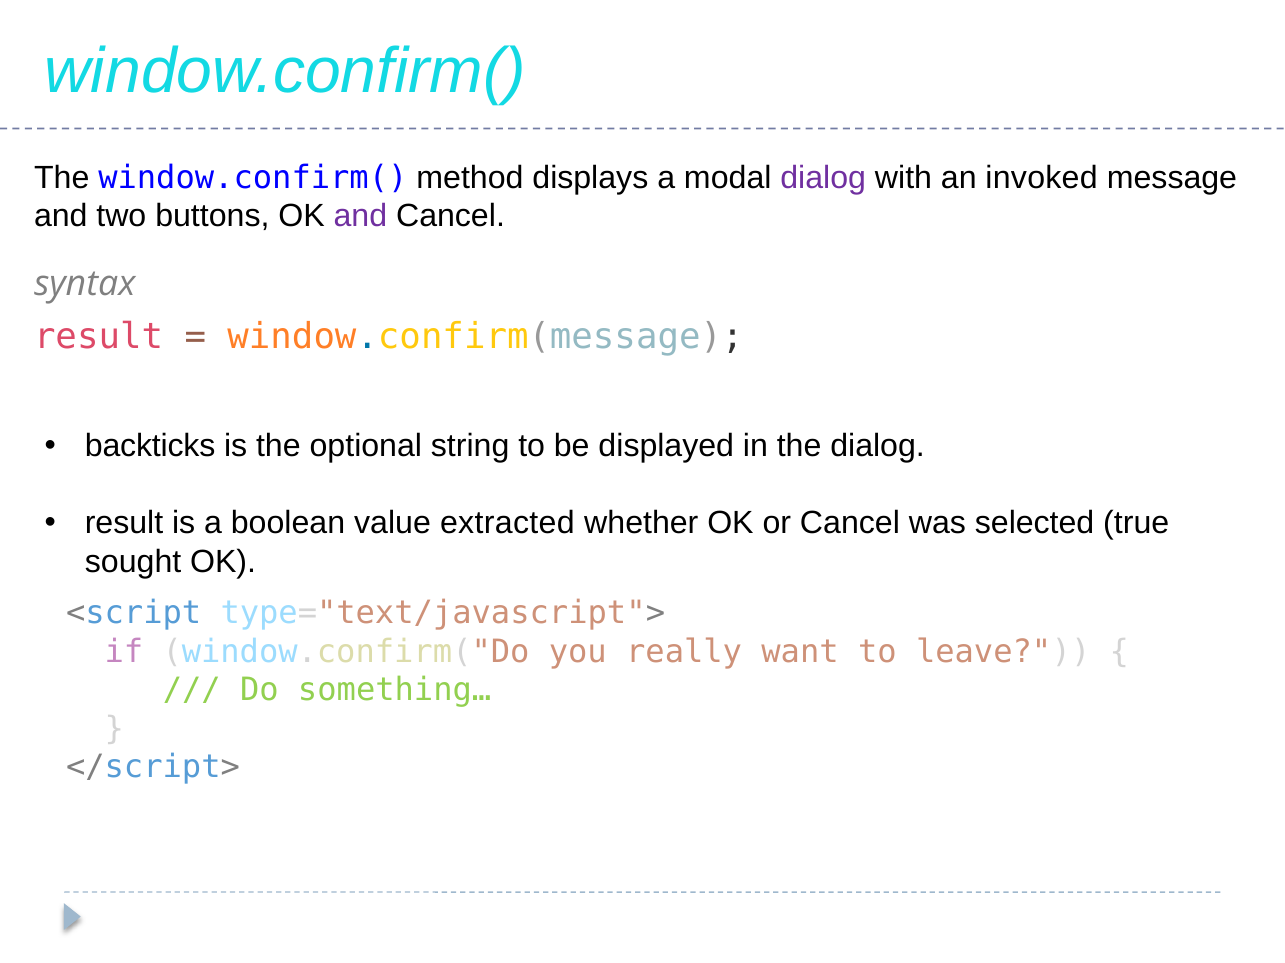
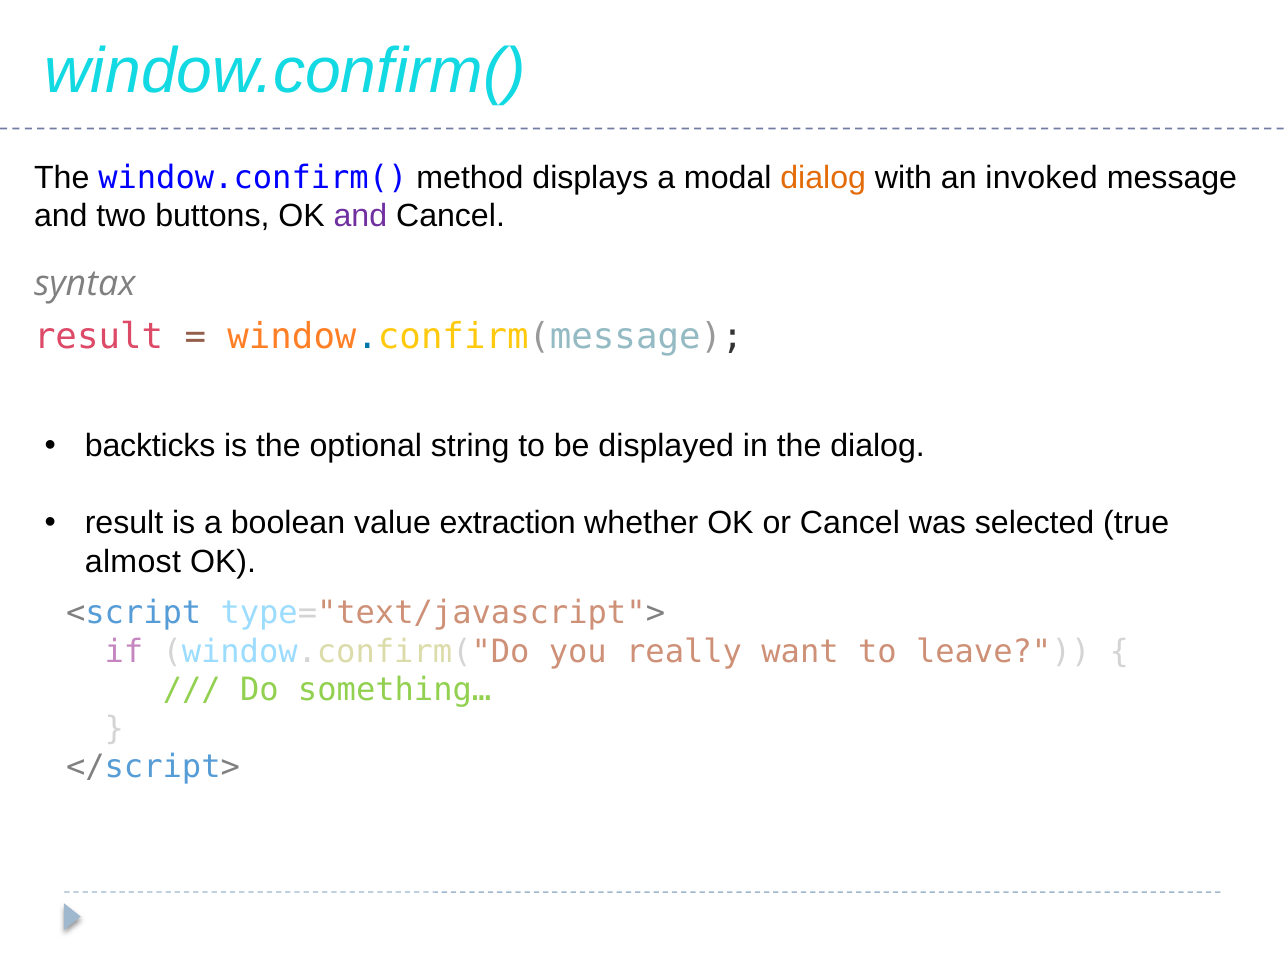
dialog colour: purple -> orange (823, 178)
extracted: extracted -> extraction (508, 524)
sought: sought -> almost (133, 562)
